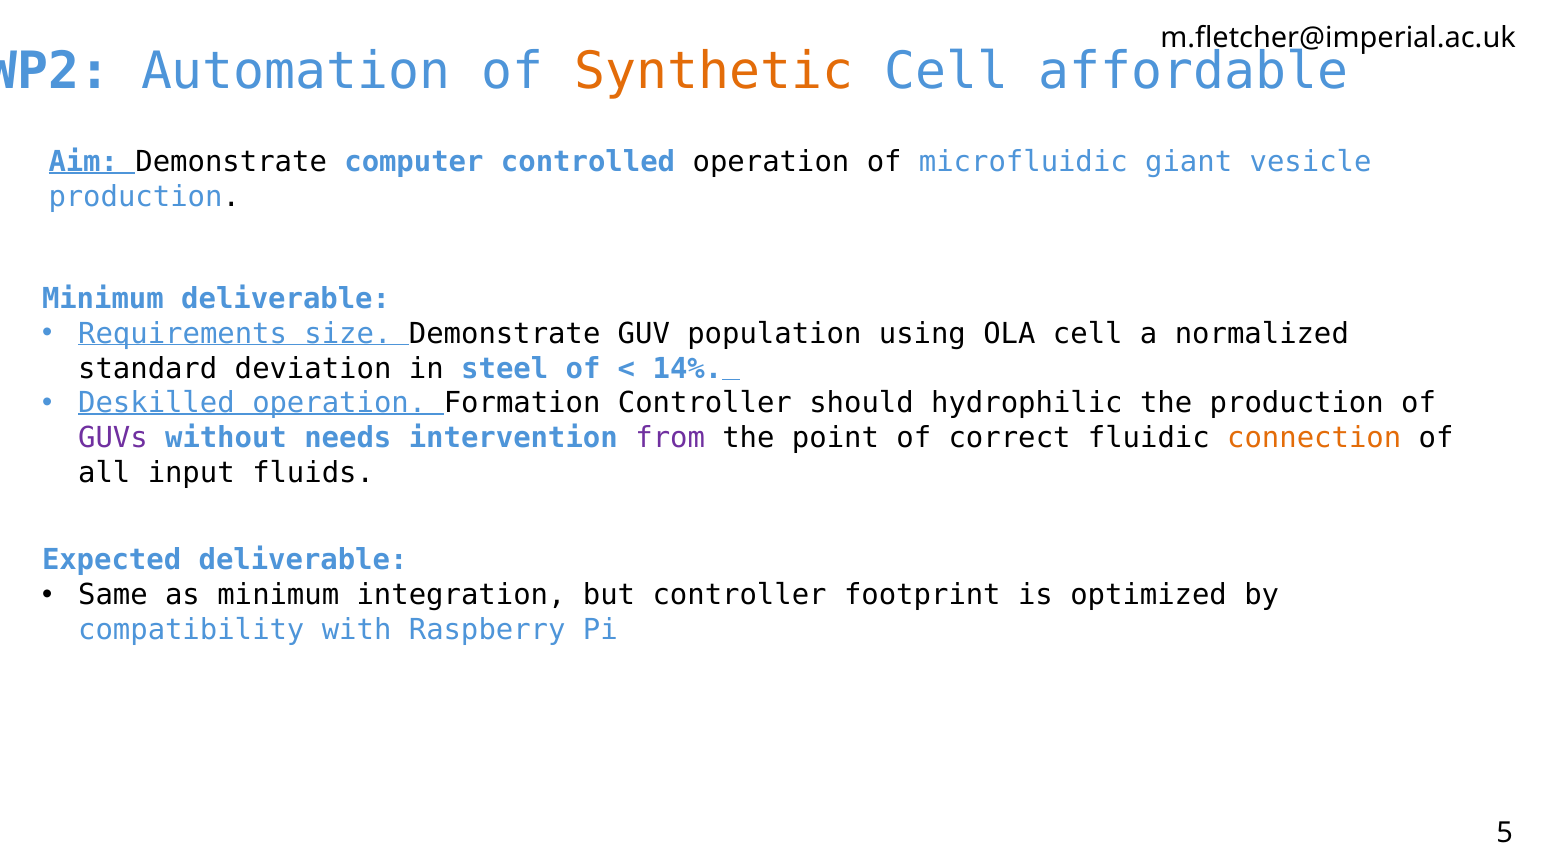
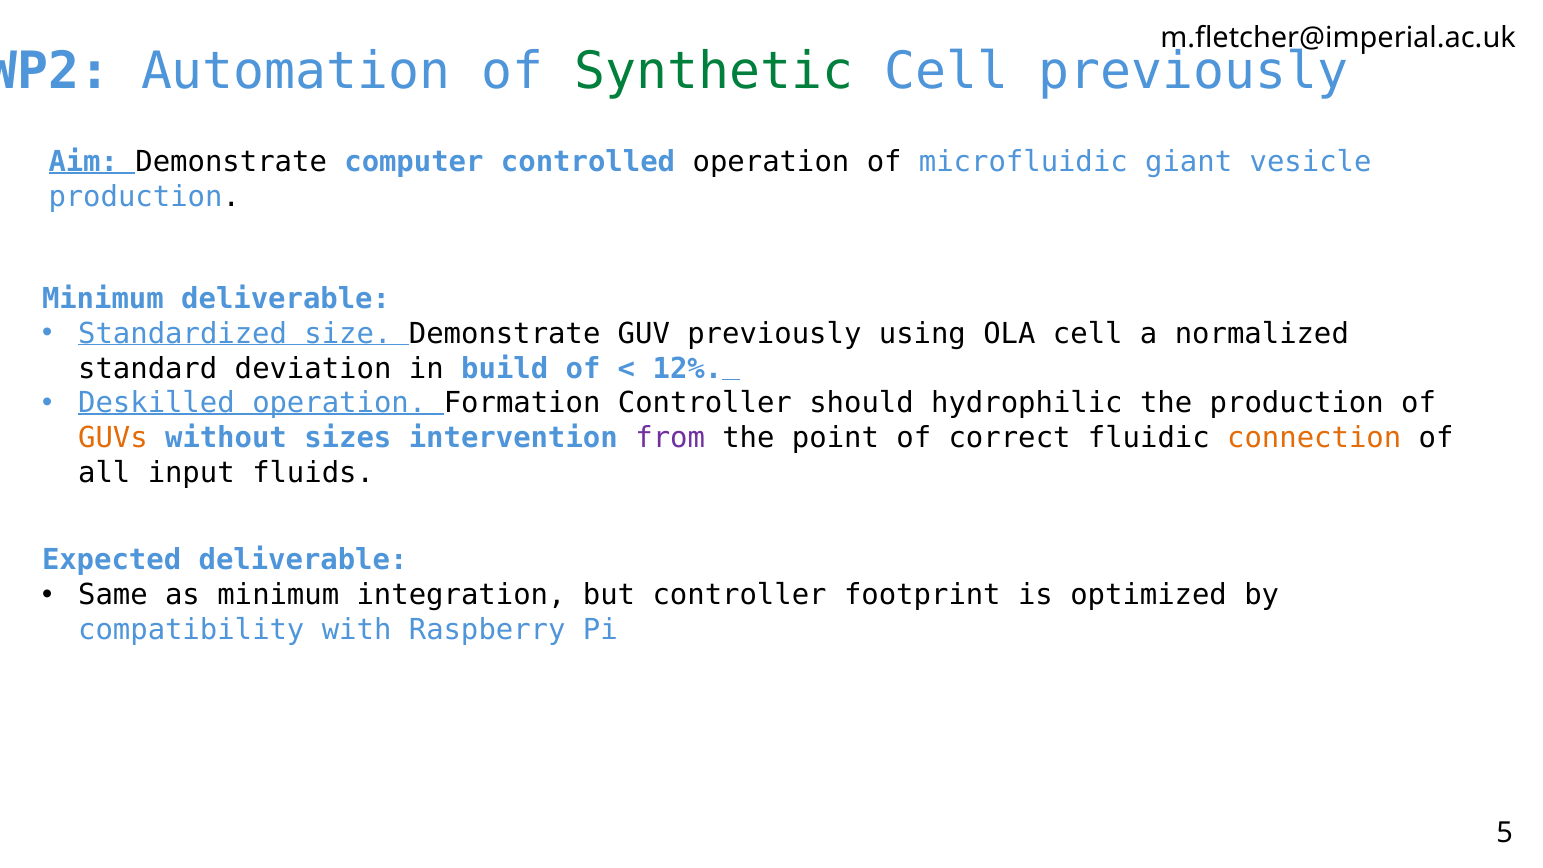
Synthetic colour: orange -> green (714, 72)
Cell affordable: affordable -> previously (1194, 72)
Requirements: Requirements -> Standardized (183, 334)
GUV population: population -> previously (774, 334)
steel: steel -> build (505, 368)
14%: 14% -> 12% (687, 368)
GUVs colour: purple -> orange (113, 438)
needs: needs -> sizes (348, 438)
